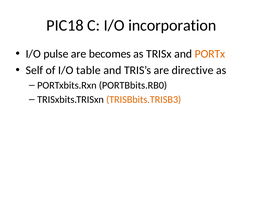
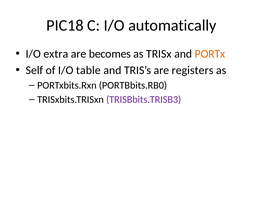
incorporation: incorporation -> automatically (172, 25)
pulse: pulse -> extra (56, 54)
directive: directive -> registers (193, 70)
TRISBbits.TRISB3 colour: orange -> purple (144, 100)
